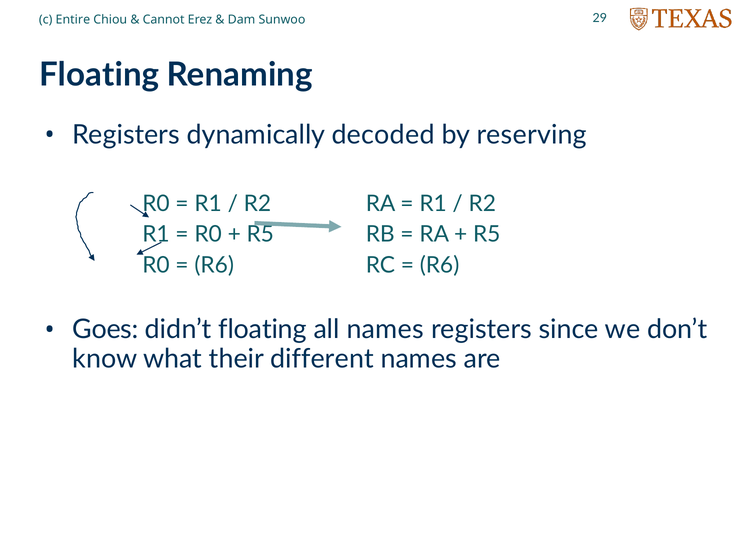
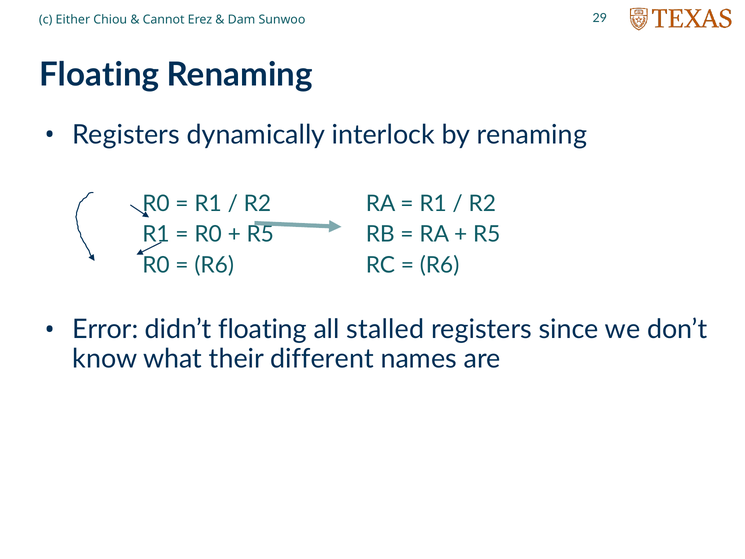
Entire: Entire -> Either (73, 20)
decoded: decoded -> interlock (383, 135)
by reserving: reserving -> renaming (532, 135)
Goes: Goes -> Error (105, 329)
all names: names -> stalled (385, 329)
